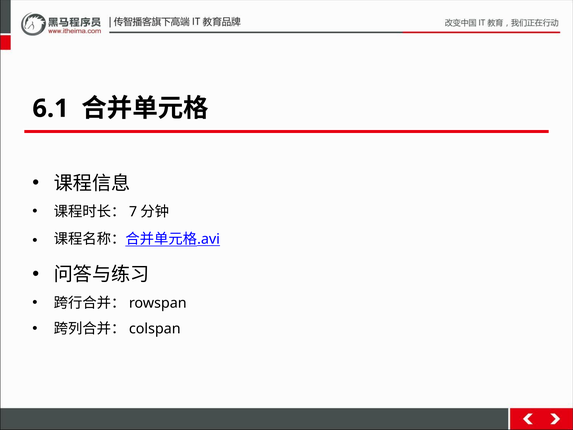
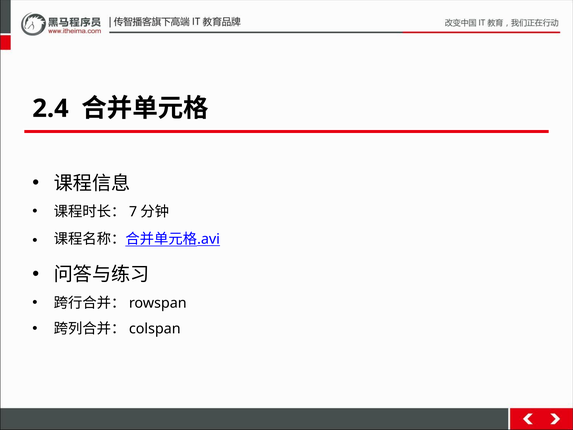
6.1: 6.1 -> 2.4 (51, 108)
